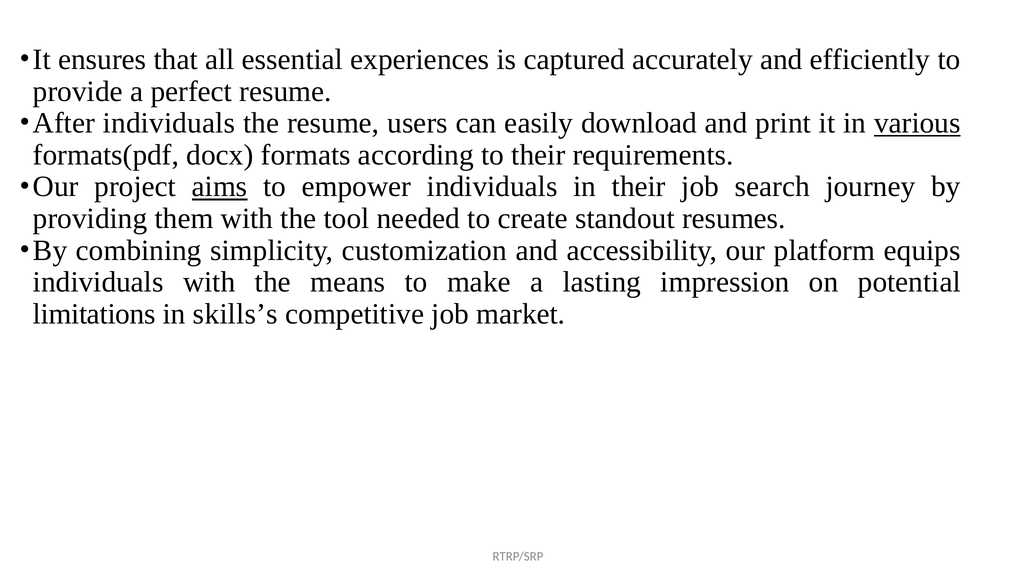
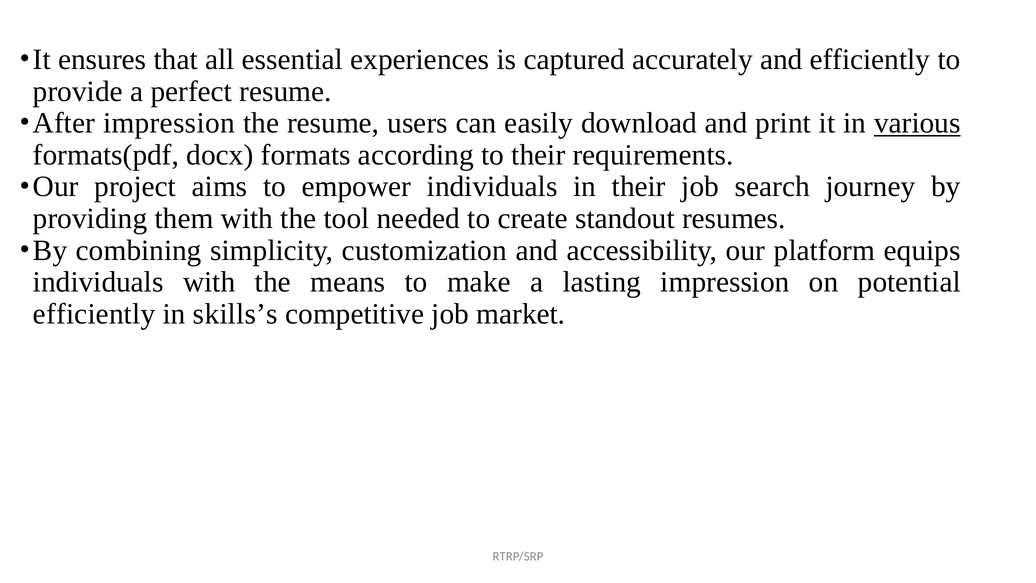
After individuals: individuals -> impression (169, 123)
aims underline: present -> none (220, 187)
limitations: limitations -> efficiently (94, 314)
